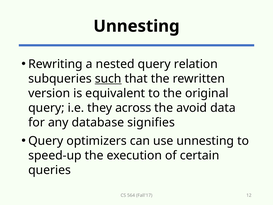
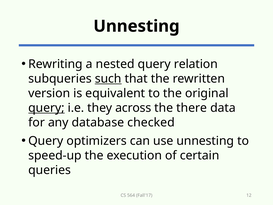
query underline: none -> present (46, 108)
avoid: avoid -> there (192, 108)
signifies: signifies -> checked (151, 122)
